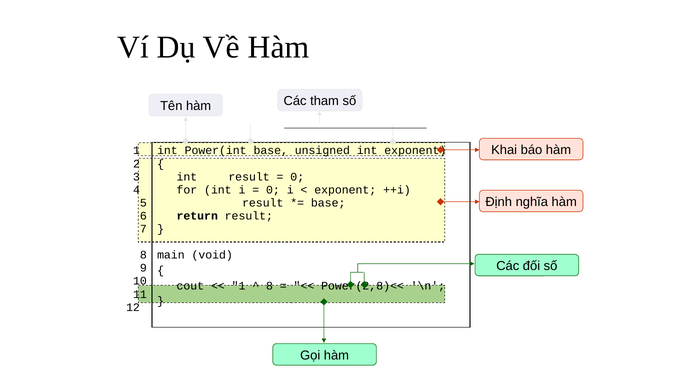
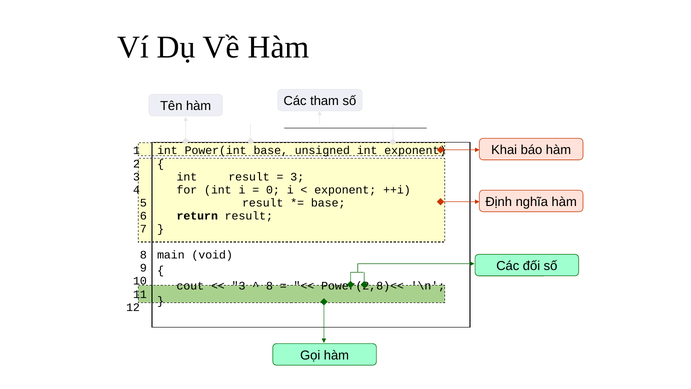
0: 0 -> 3 (297, 177)
1: 1 -> 3 (239, 286)
